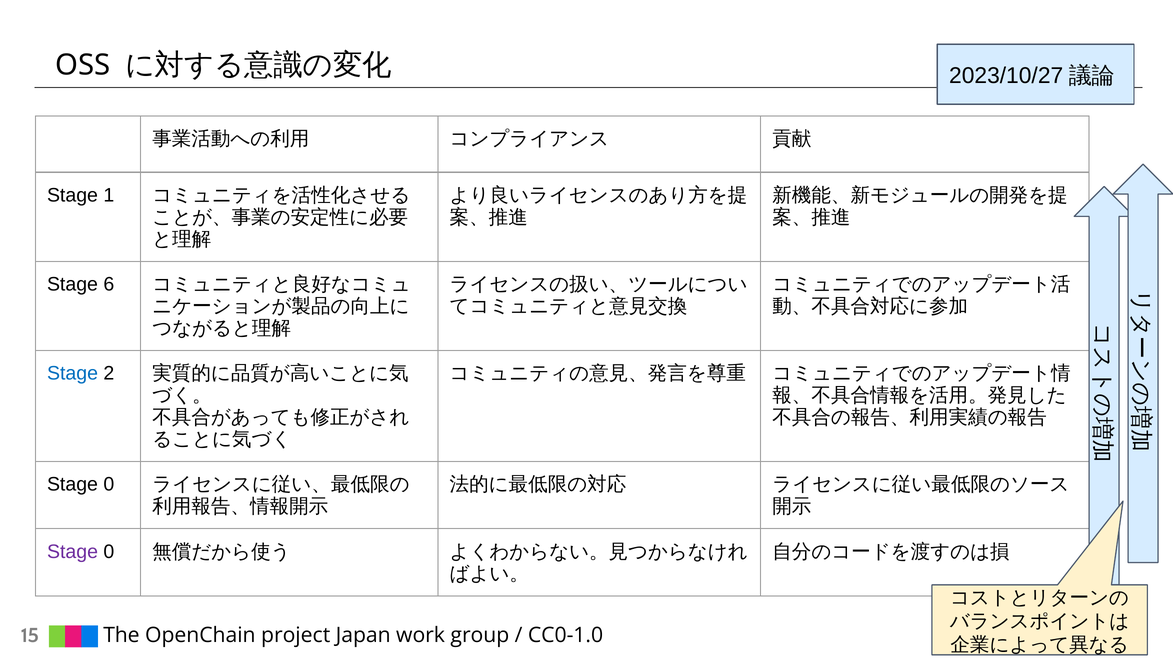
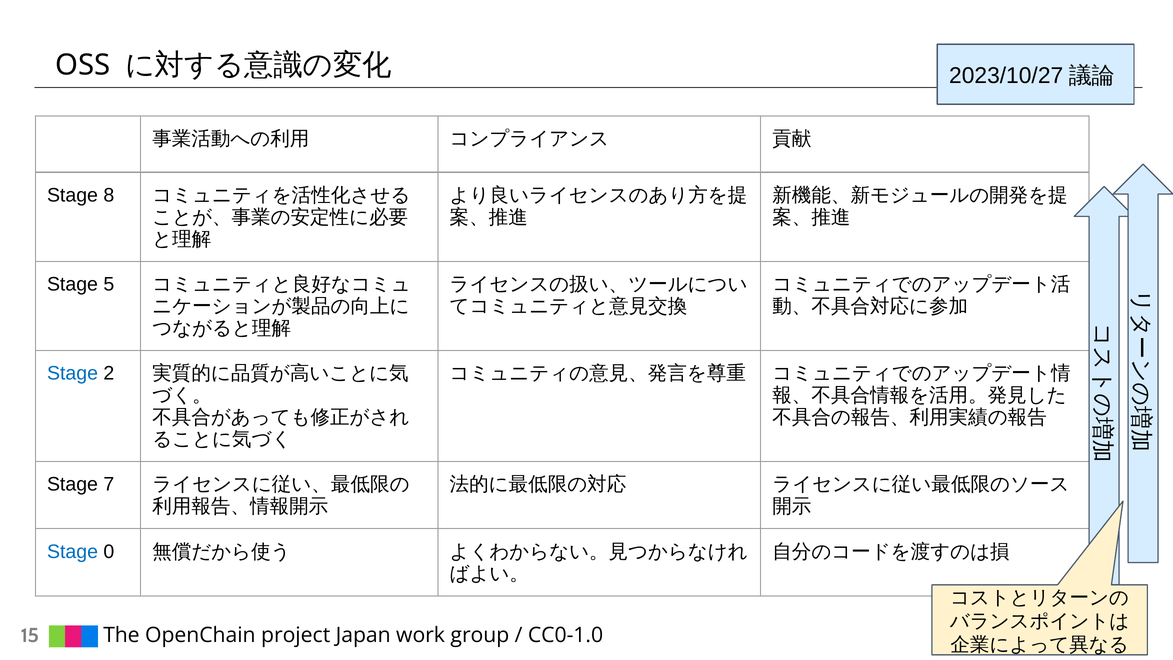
1: 1 -> 8 (109, 195)
6: 6 -> 5 (109, 284)
0: 0 -> 7 (109, 484)
Stage colour: purple -> blue (73, 552)
